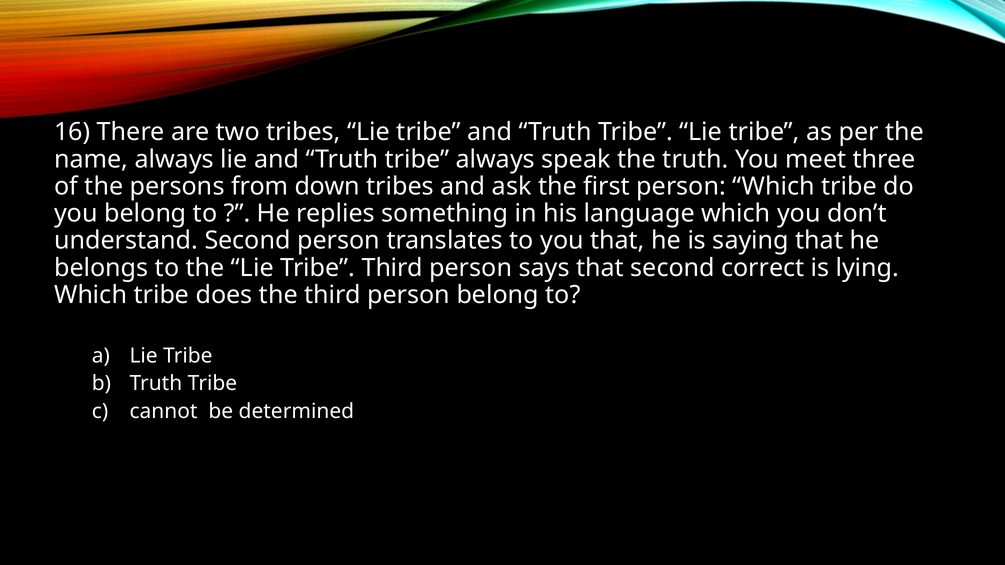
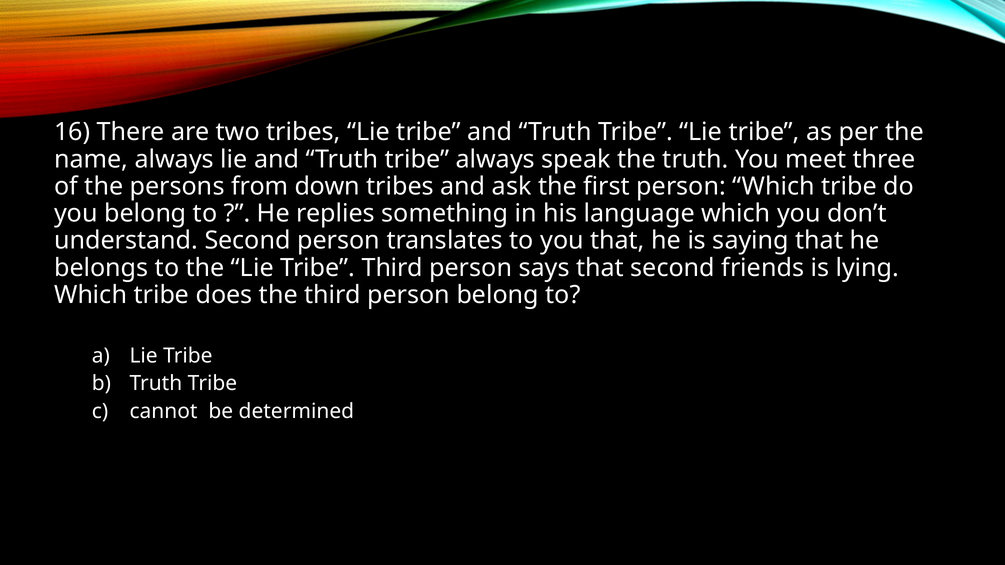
correct: correct -> friends (763, 268)
